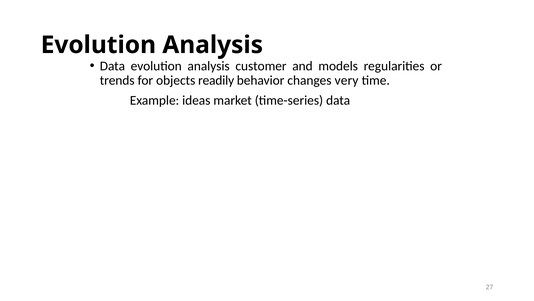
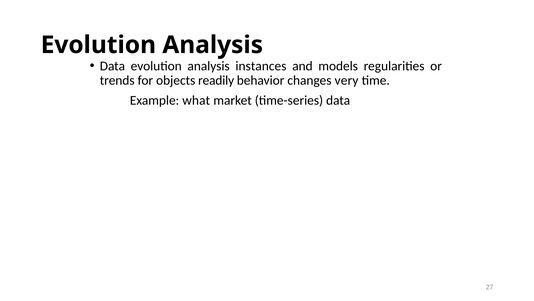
customer: customer -> instances (261, 66)
ideas: ideas -> what (196, 100)
